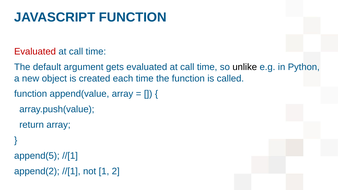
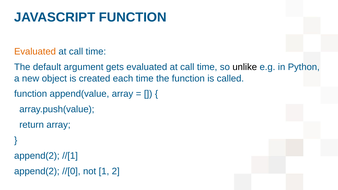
Evaluated colour: red -> orange (35, 52)
append(5: append(5 -> append(2 (37, 156)
append(2 //[1: //[1 -> //[0 (71, 171)
